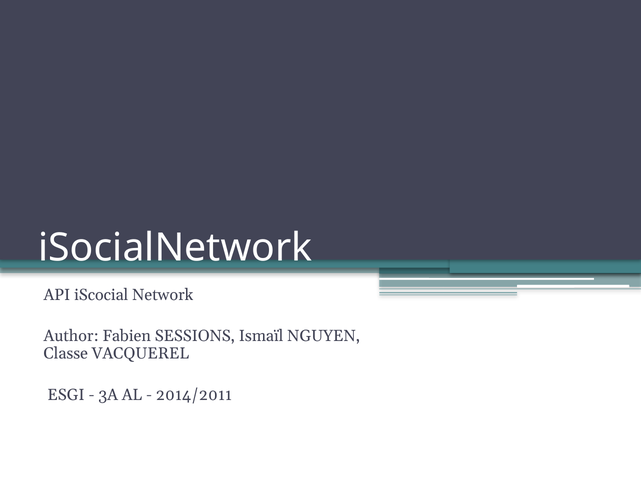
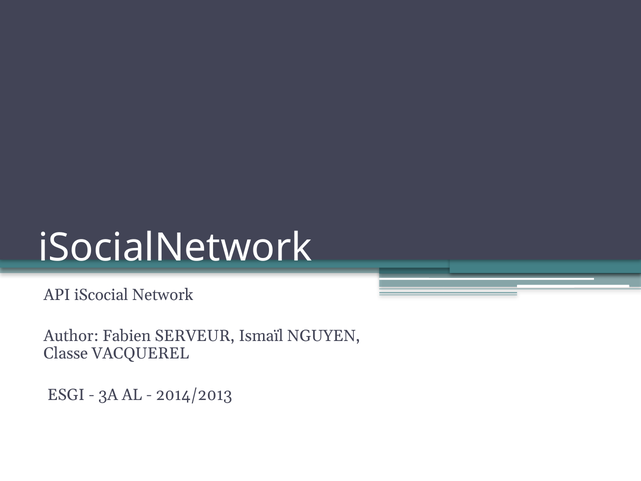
SESSIONS: SESSIONS -> SERVEUR (195, 336)
2014/2011: 2014/2011 -> 2014/2013 (194, 395)
